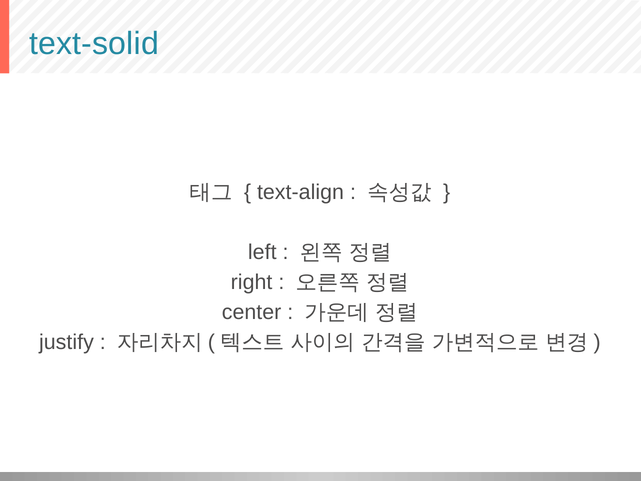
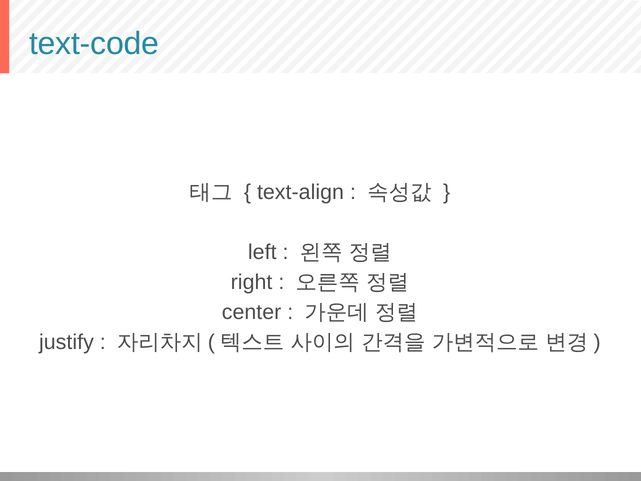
text-solid: text-solid -> text-code (94, 44)
